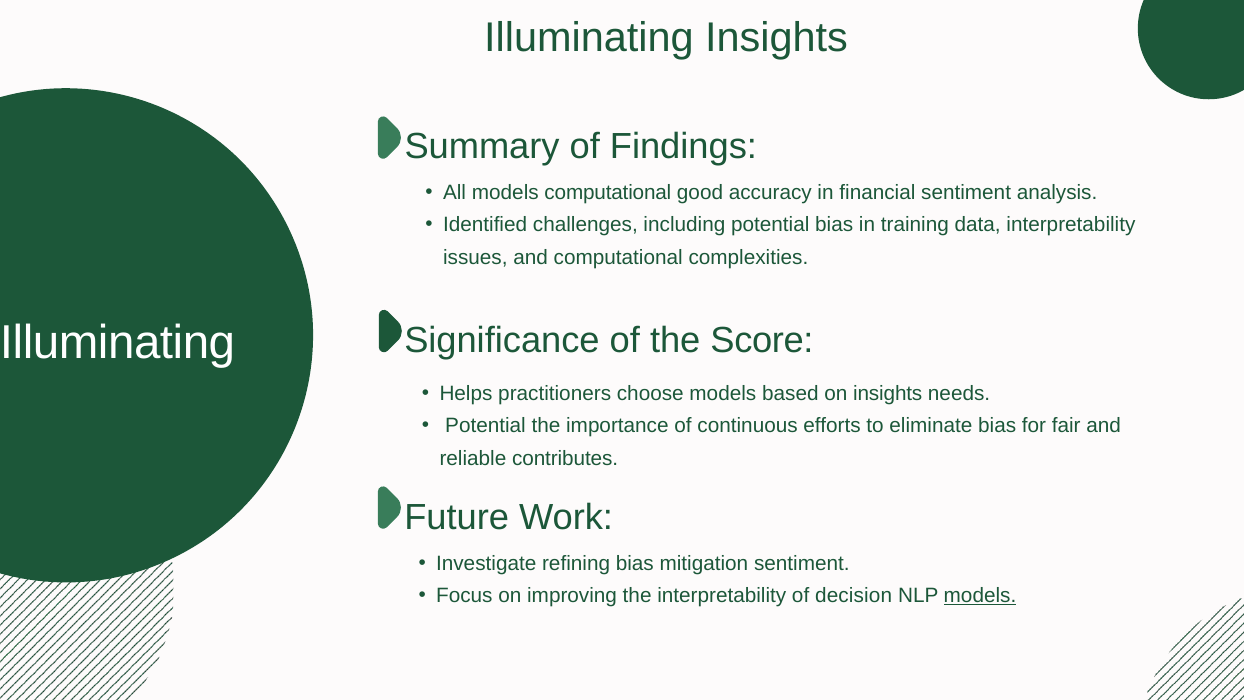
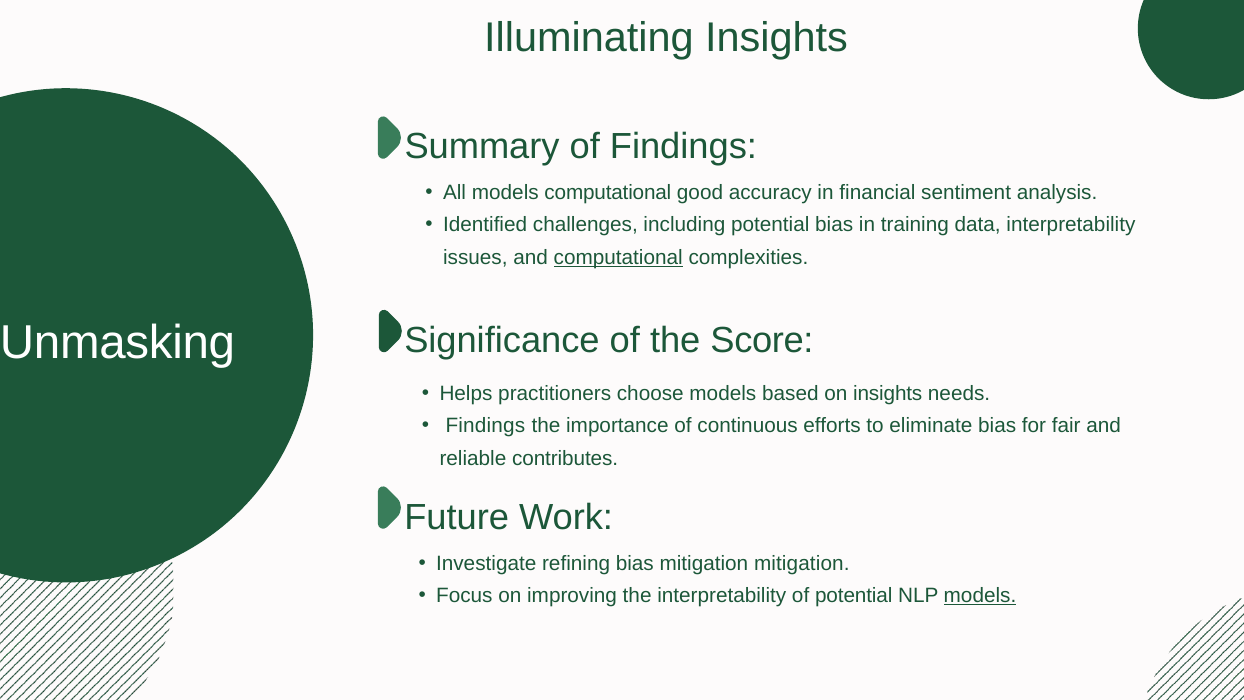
computational underline: none -> present (618, 257)
Illuminating: Illuminating -> Unmasking (118, 343)
Potential: Potential -> Findings (485, 426)
mitigation sentiment: sentiment -> mitigation (802, 563)
of decision: decision -> potential (854, 596)
